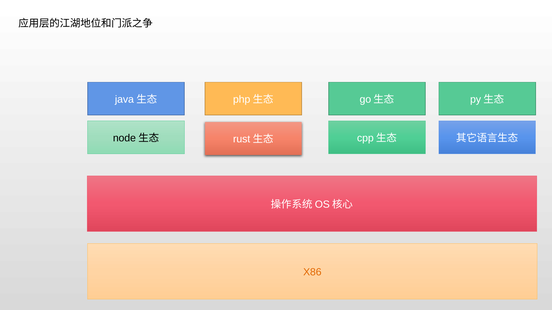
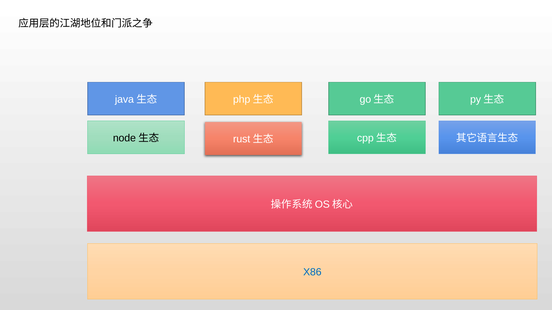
X86 colour: orange -> blue (312, 273)
